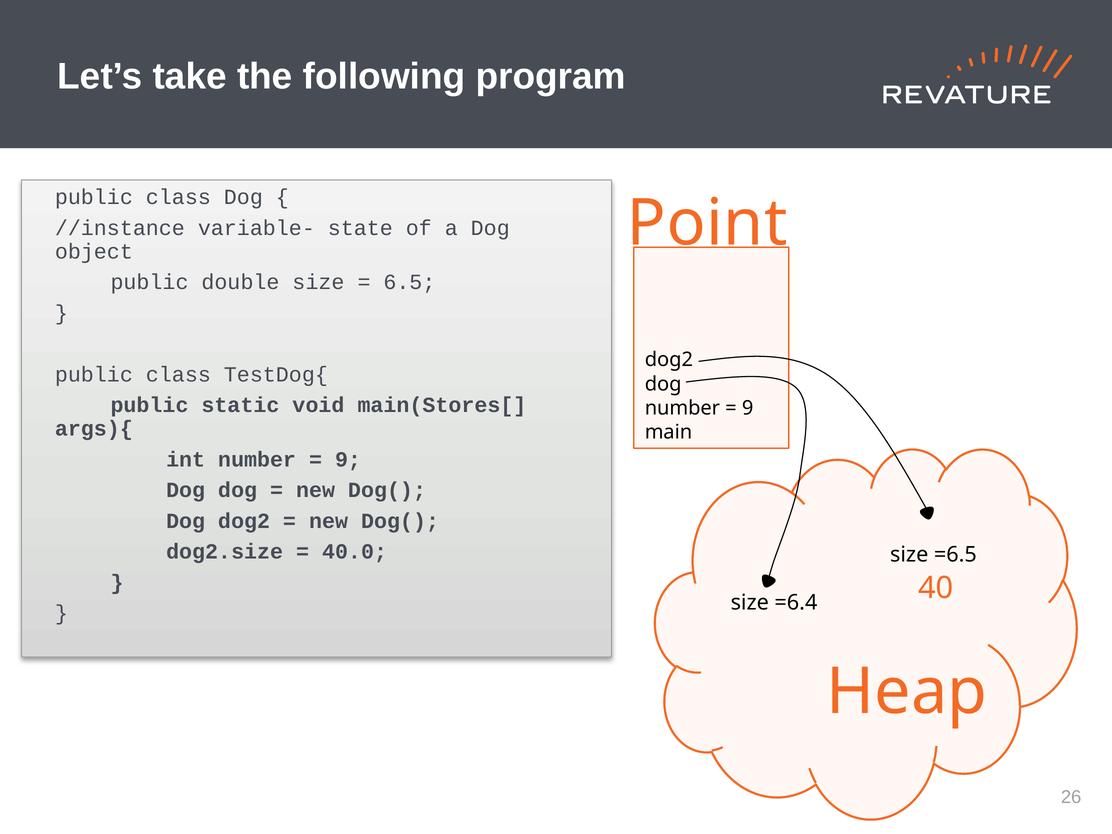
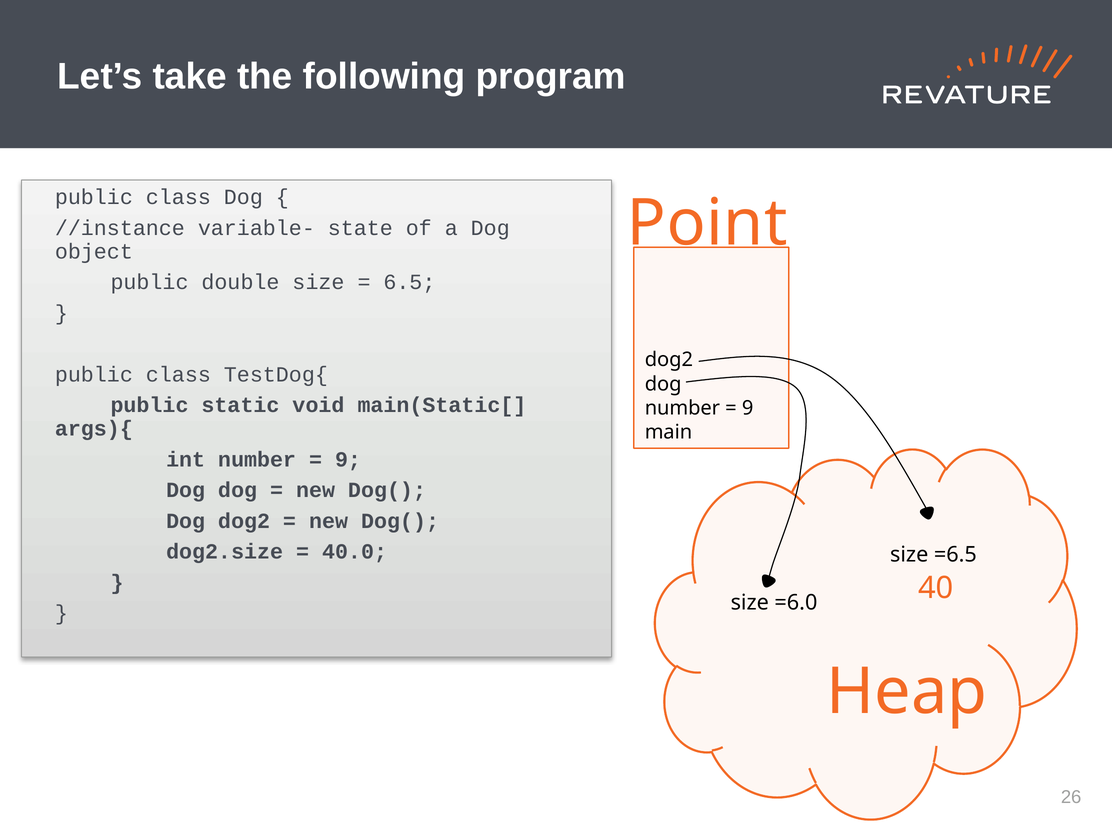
main(Stores[: main(Stores[ -> main(Static[ (442, 405)
=6.4: =6.4 -> =6.0 (796, 603)
